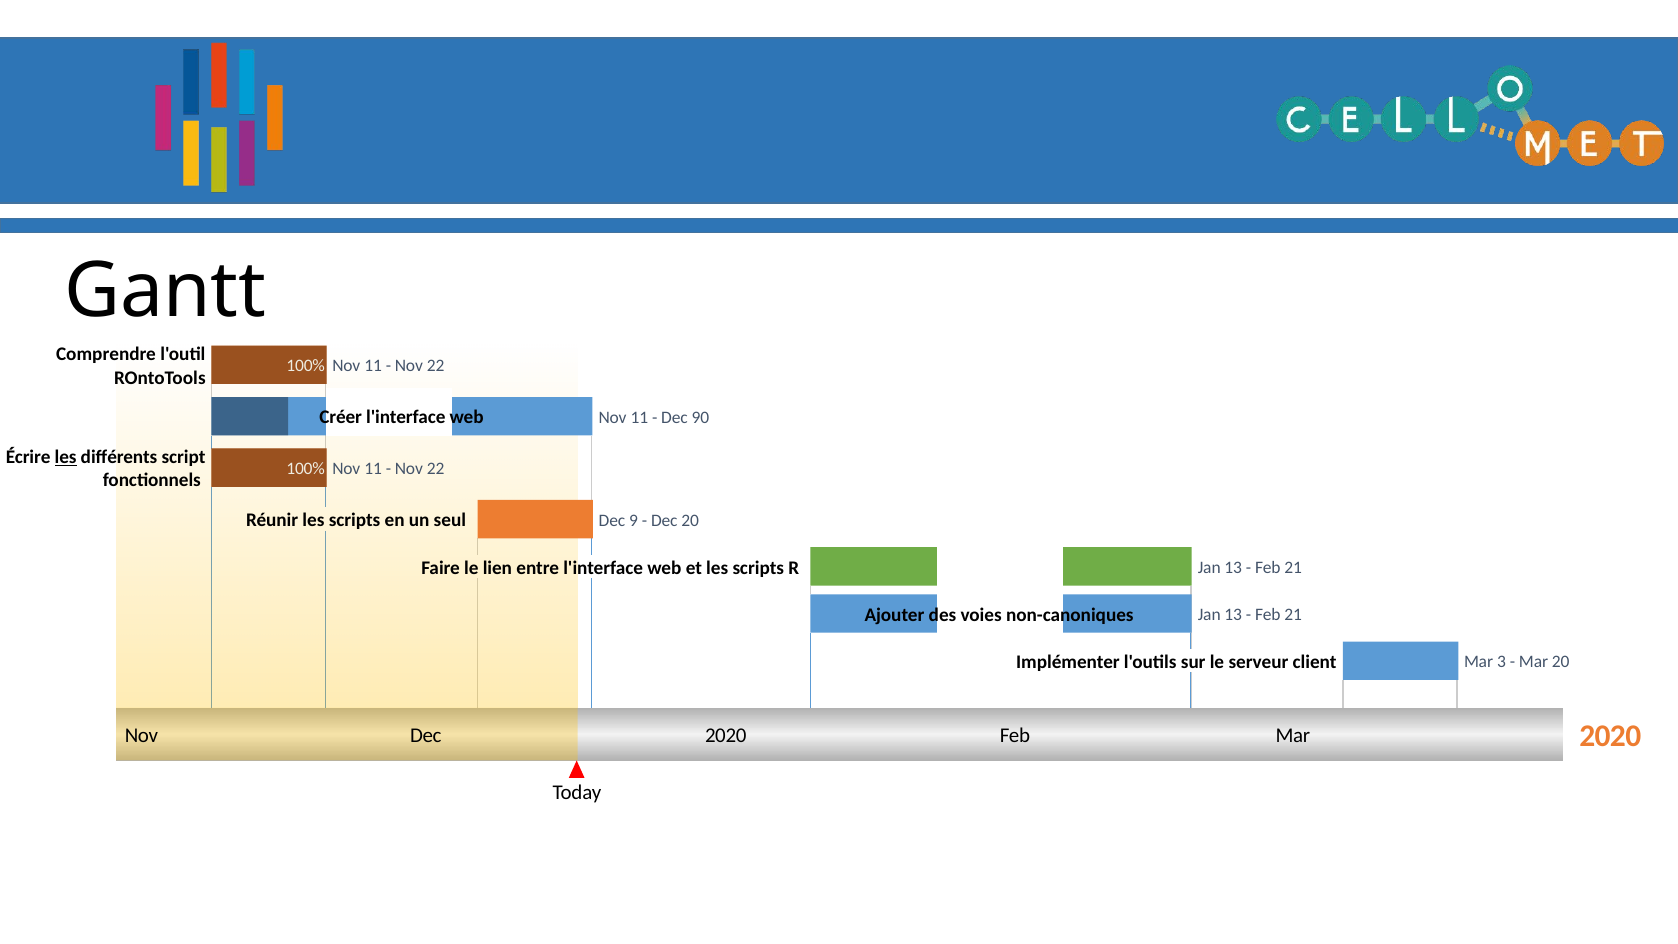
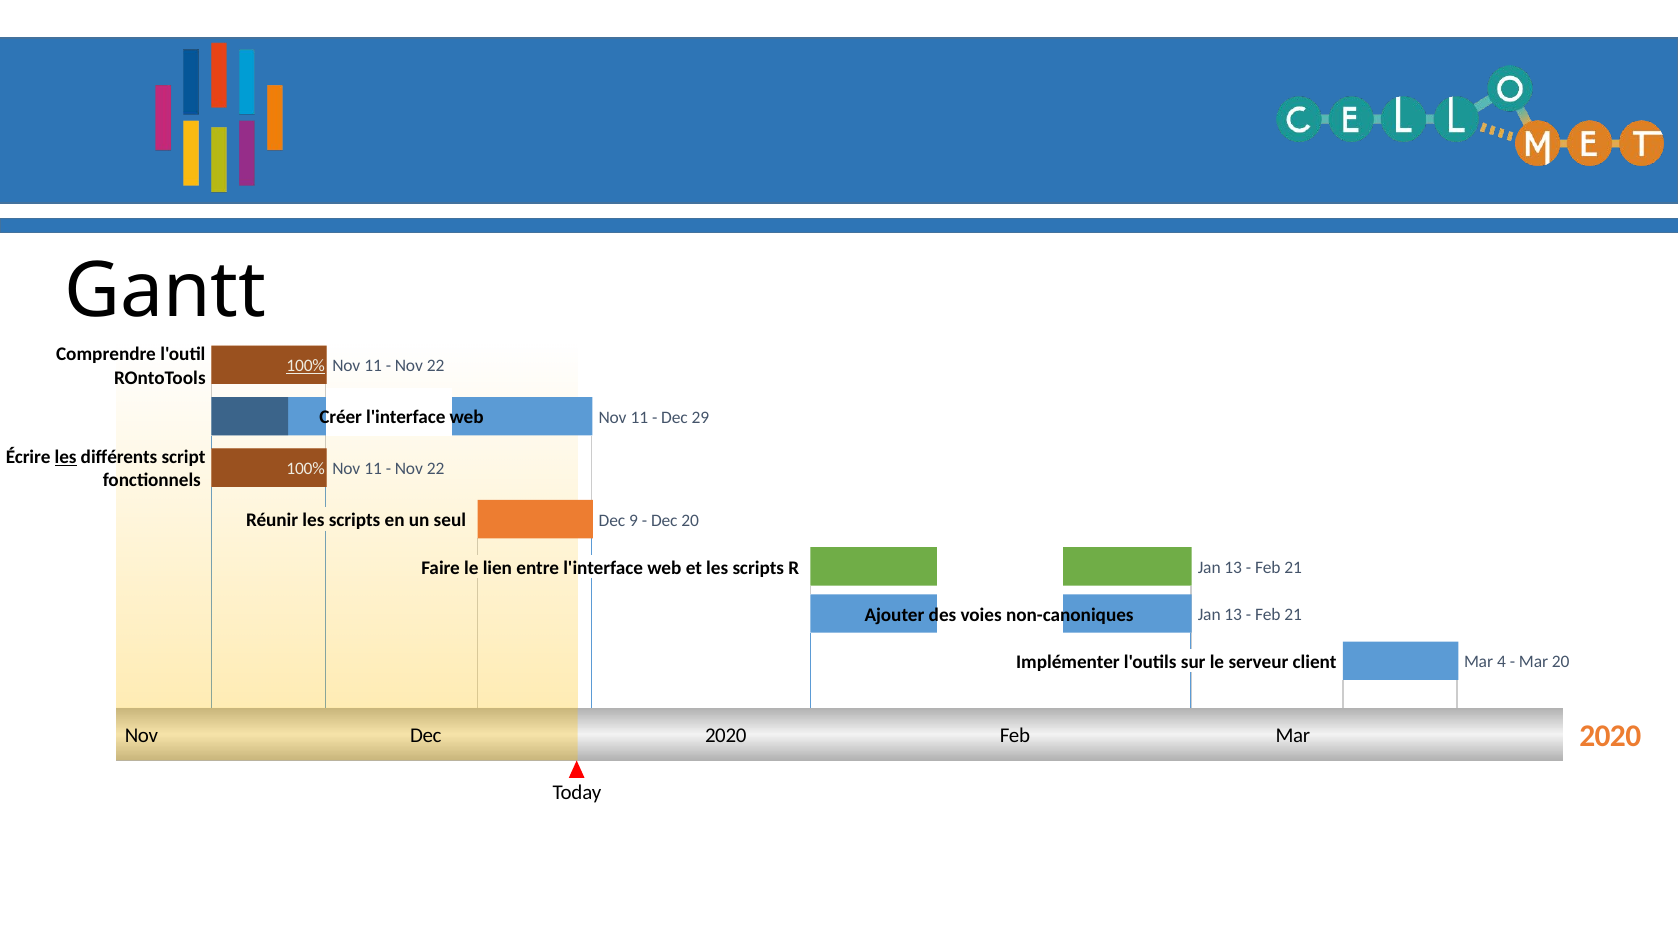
100% underline: none -> present (306, 366)
90: 90 -> 29 (700, 417)
3: 3 -> 4 (1501, 662)
